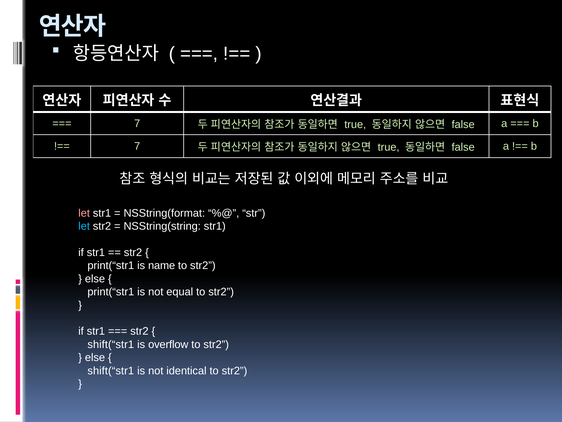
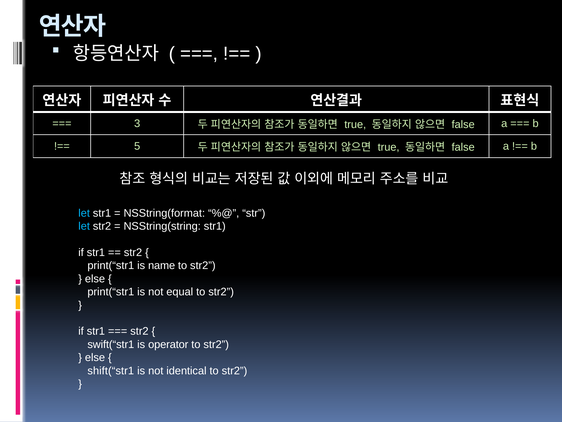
7: 7 -> 3 (137, 123)
7: 7 -> 5 (137, 146)
let colour: pink -> light blue (84, 213)
shift(“str1: shift(“str1 -> swift(“str1 (111, 344)
overflow: overflow -> operator (168, 344)
